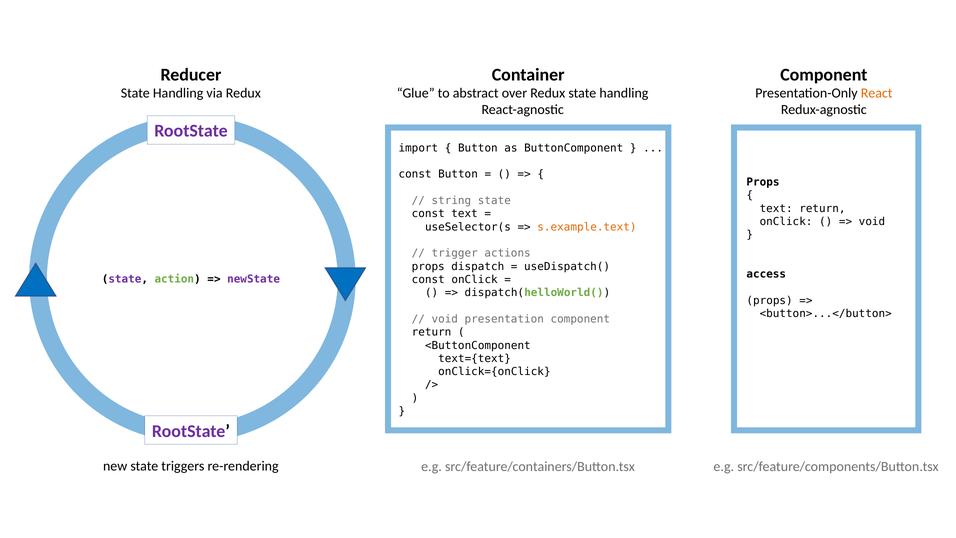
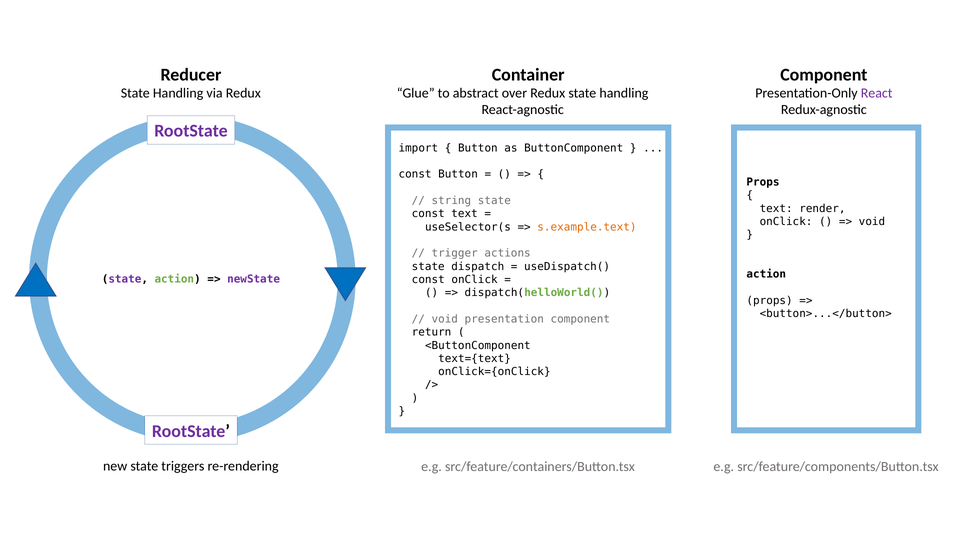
React colour: orange -> purple (877, 93)
text return: return -> render (822, 208)
props: props -> state (428, 266)
access: access -> action (766, 274)
